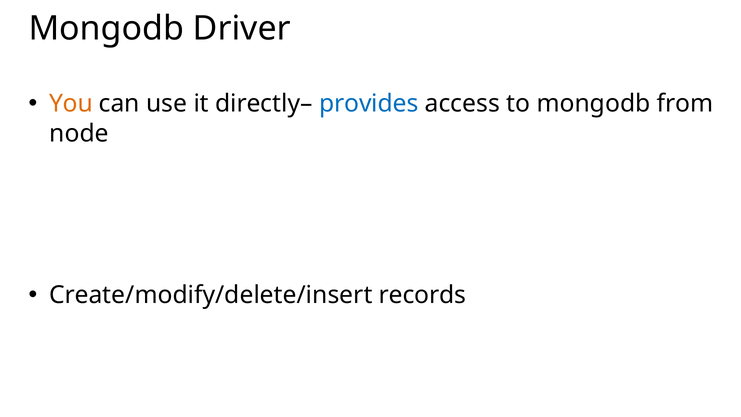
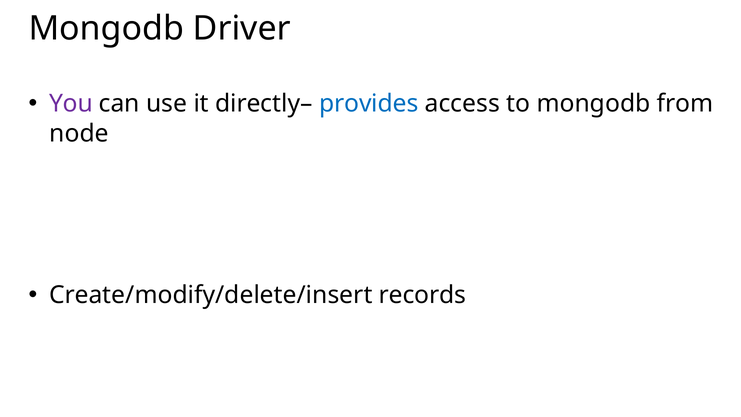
You colour: orange -> purple (71, 104)
